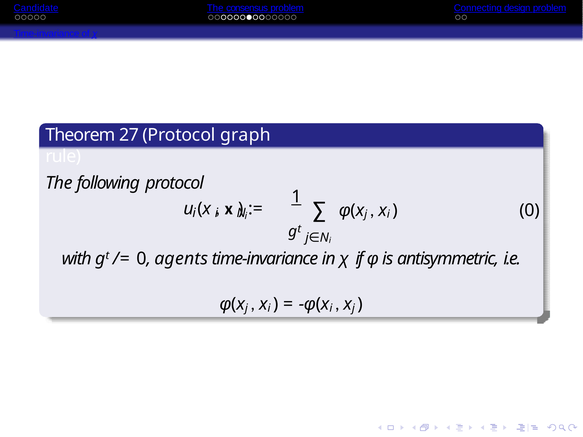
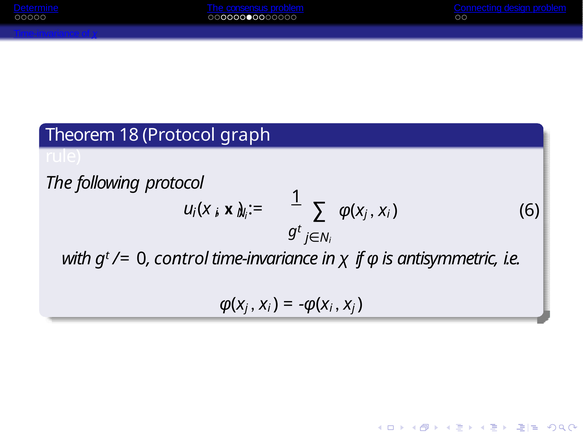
Candidate: Candidate -> Determine (36, 8)
27: 27 -> 18 (129, 135)
0: 0 -> 6 (530, 211)
agents: agents -> control (181, 259)
